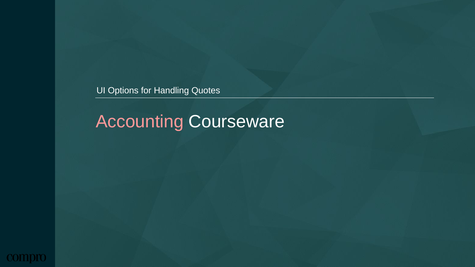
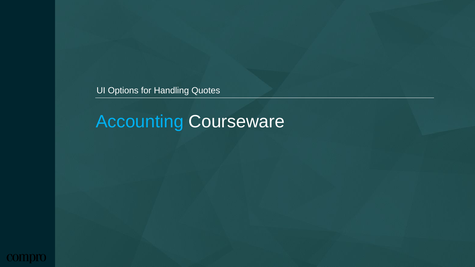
Accounting colour: pink -> light blue (140, 122)
